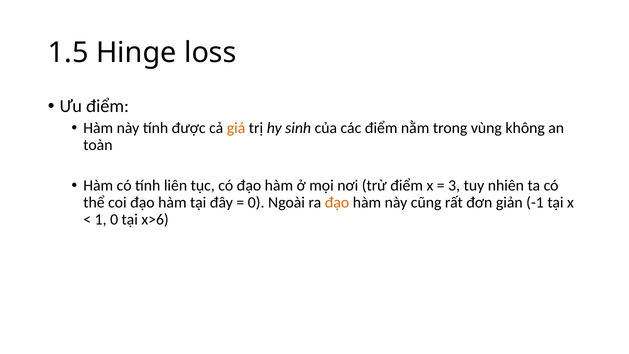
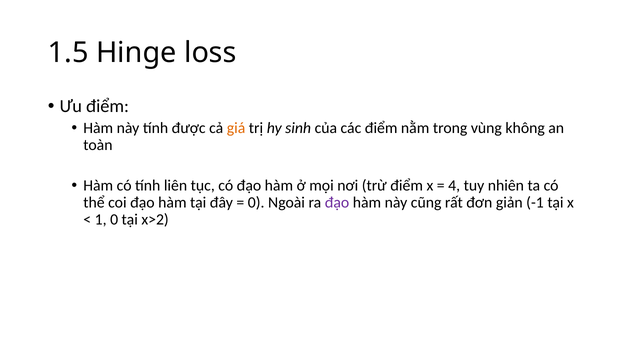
3: 3 -> 4 (454, 185)
đạo colour: orange -> purple (337, 202)
x>6: x>6 -> x>2 (155, 219)
